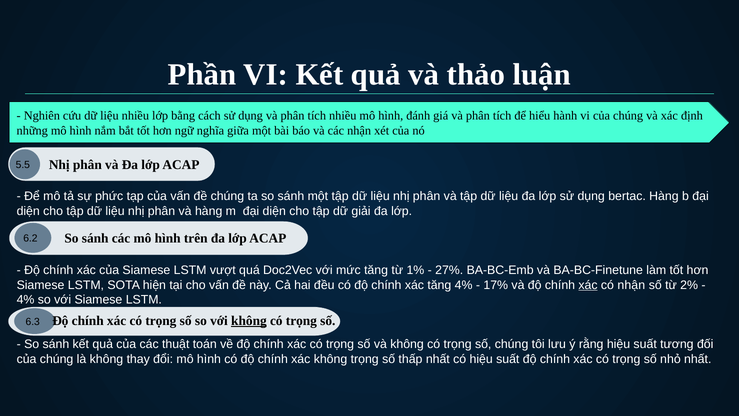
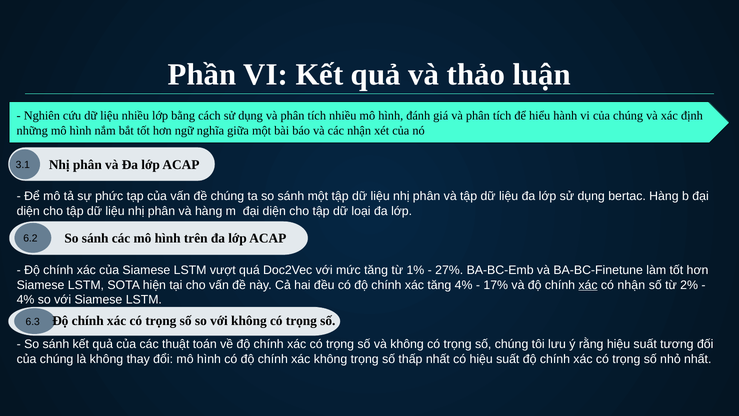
5.5: 5.5 -> 3.1 (23, 165)
giải: giải -> loại (361, 211)
không underline: present -> none (249, 321)
